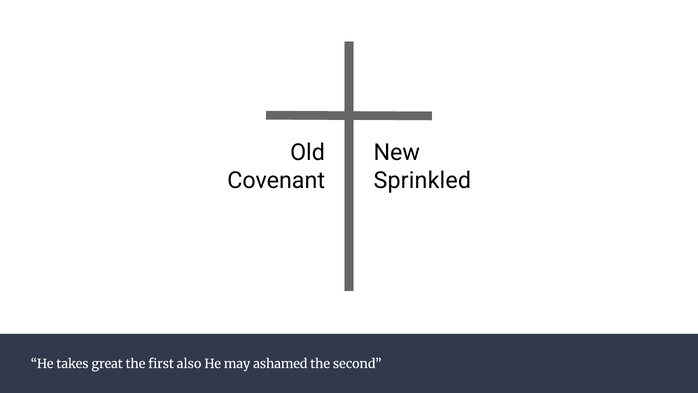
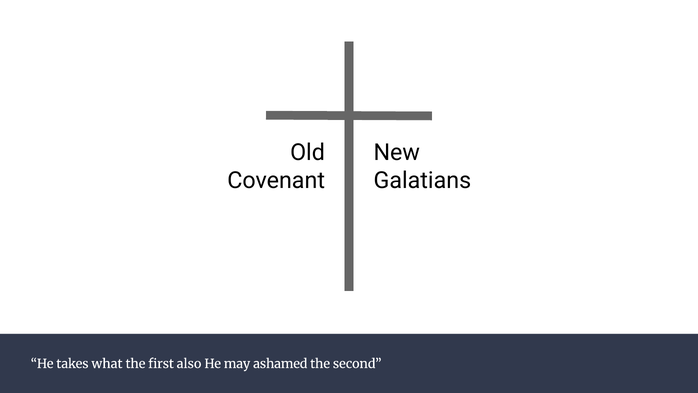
Sprinkled: Sprinkled -> Galatians (422, 181)
great: great -> what (107, 364)
